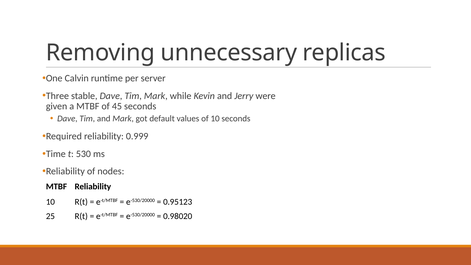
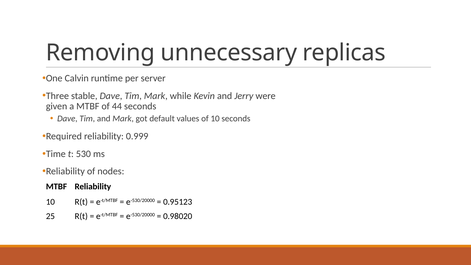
45: 45 -> 44 (117, 106)
